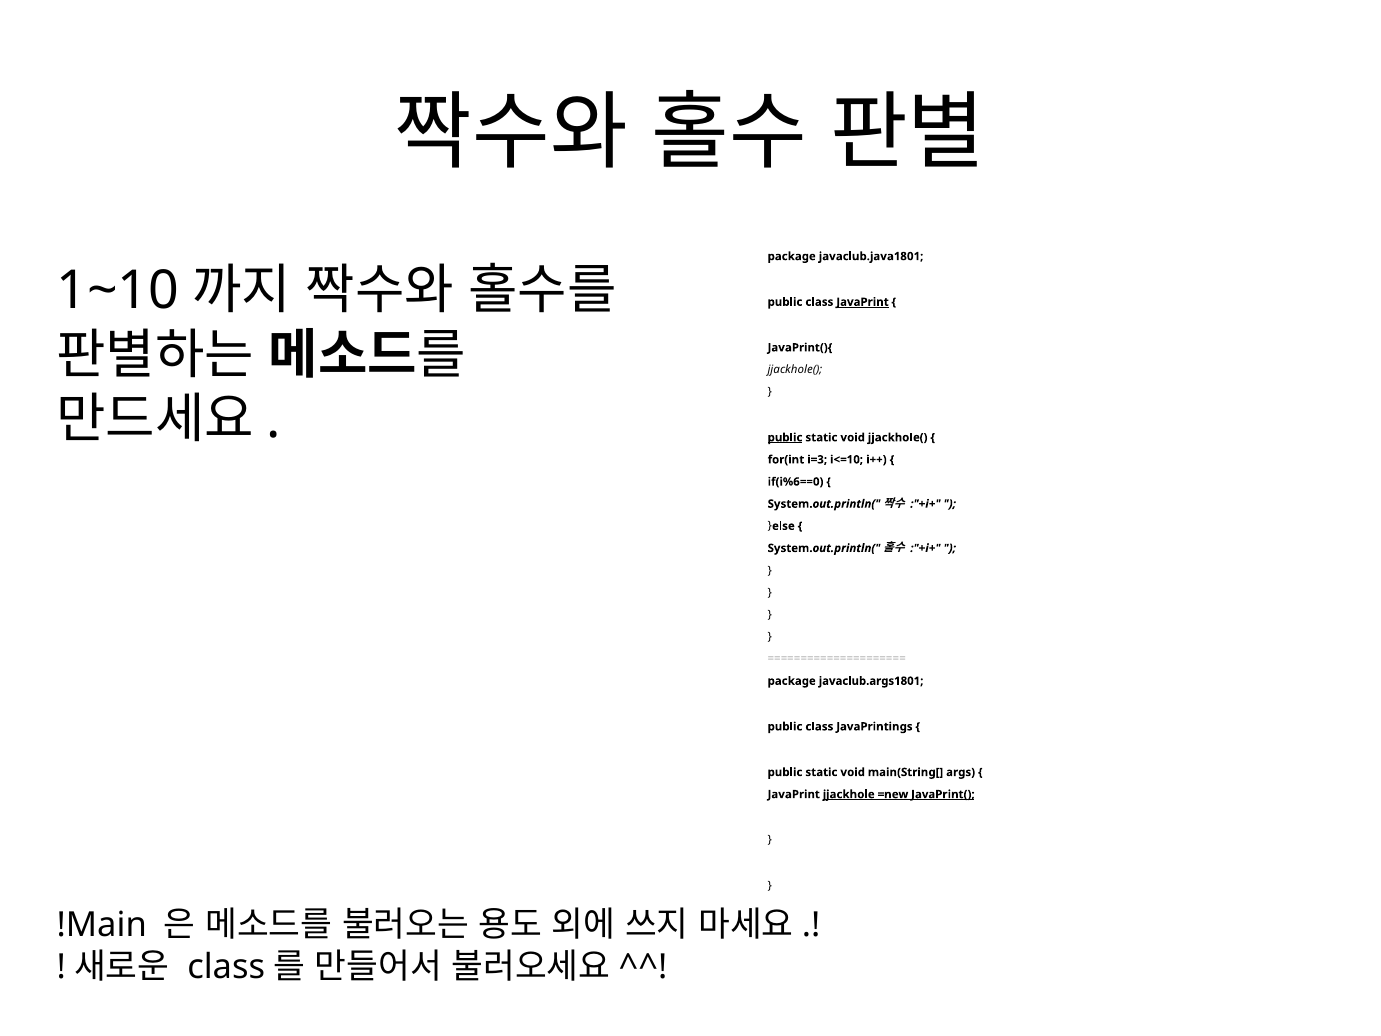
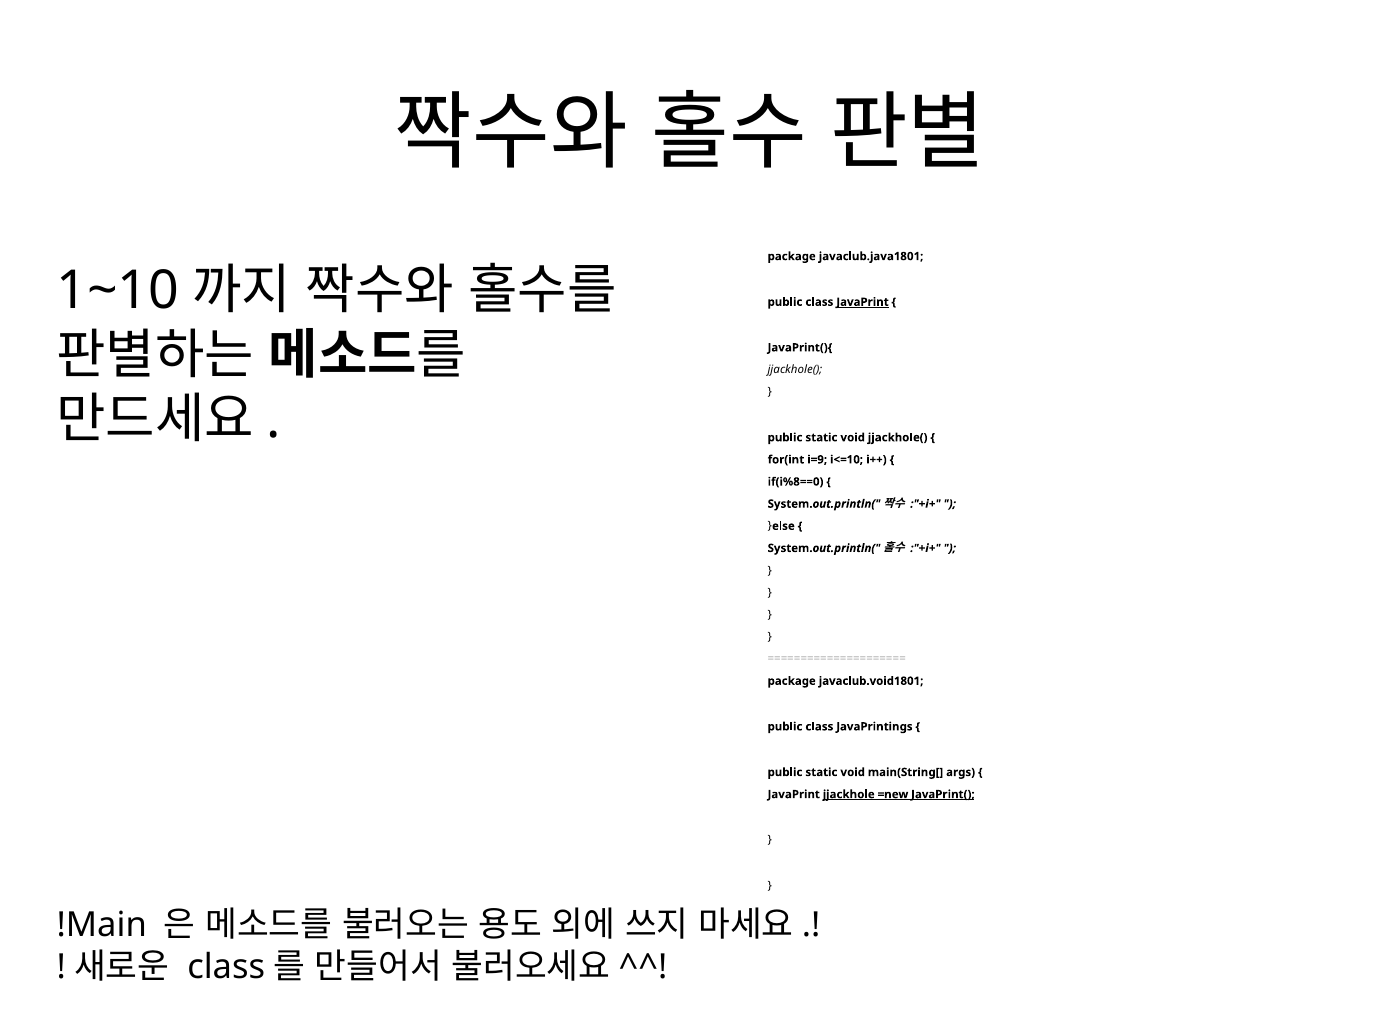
public underline: present -> none (785, 437)
i=3: i=3 -> i=9 (817, 460)
if(i%6==0: if(i%6==0 -> if(i%8==0 (796, 482)
javaclub.args1801: javaclub.args1801 -> javaclub.void1801 (871, 681)
